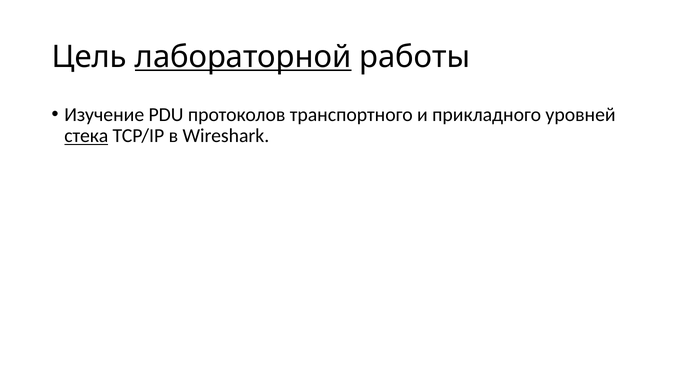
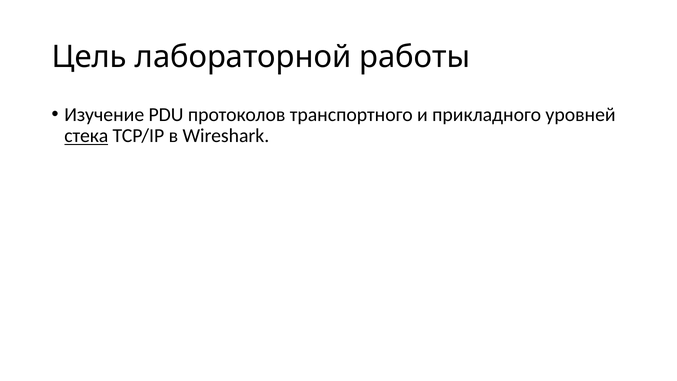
лабораторной underline: present -> none (243, 57)
